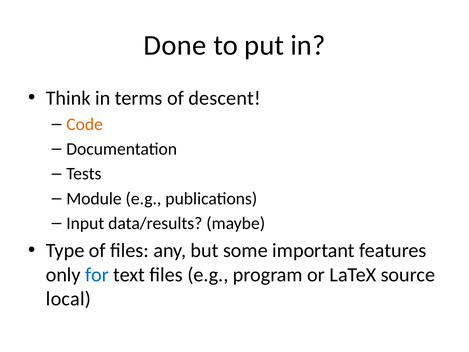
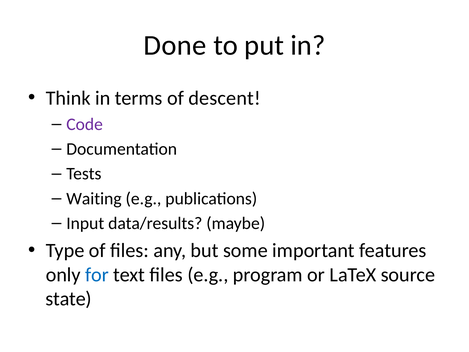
Code colour: orange -> purple (85, 124)
Module: Module -> Waiting (94, 198)
local: local -> state (69, 299)
